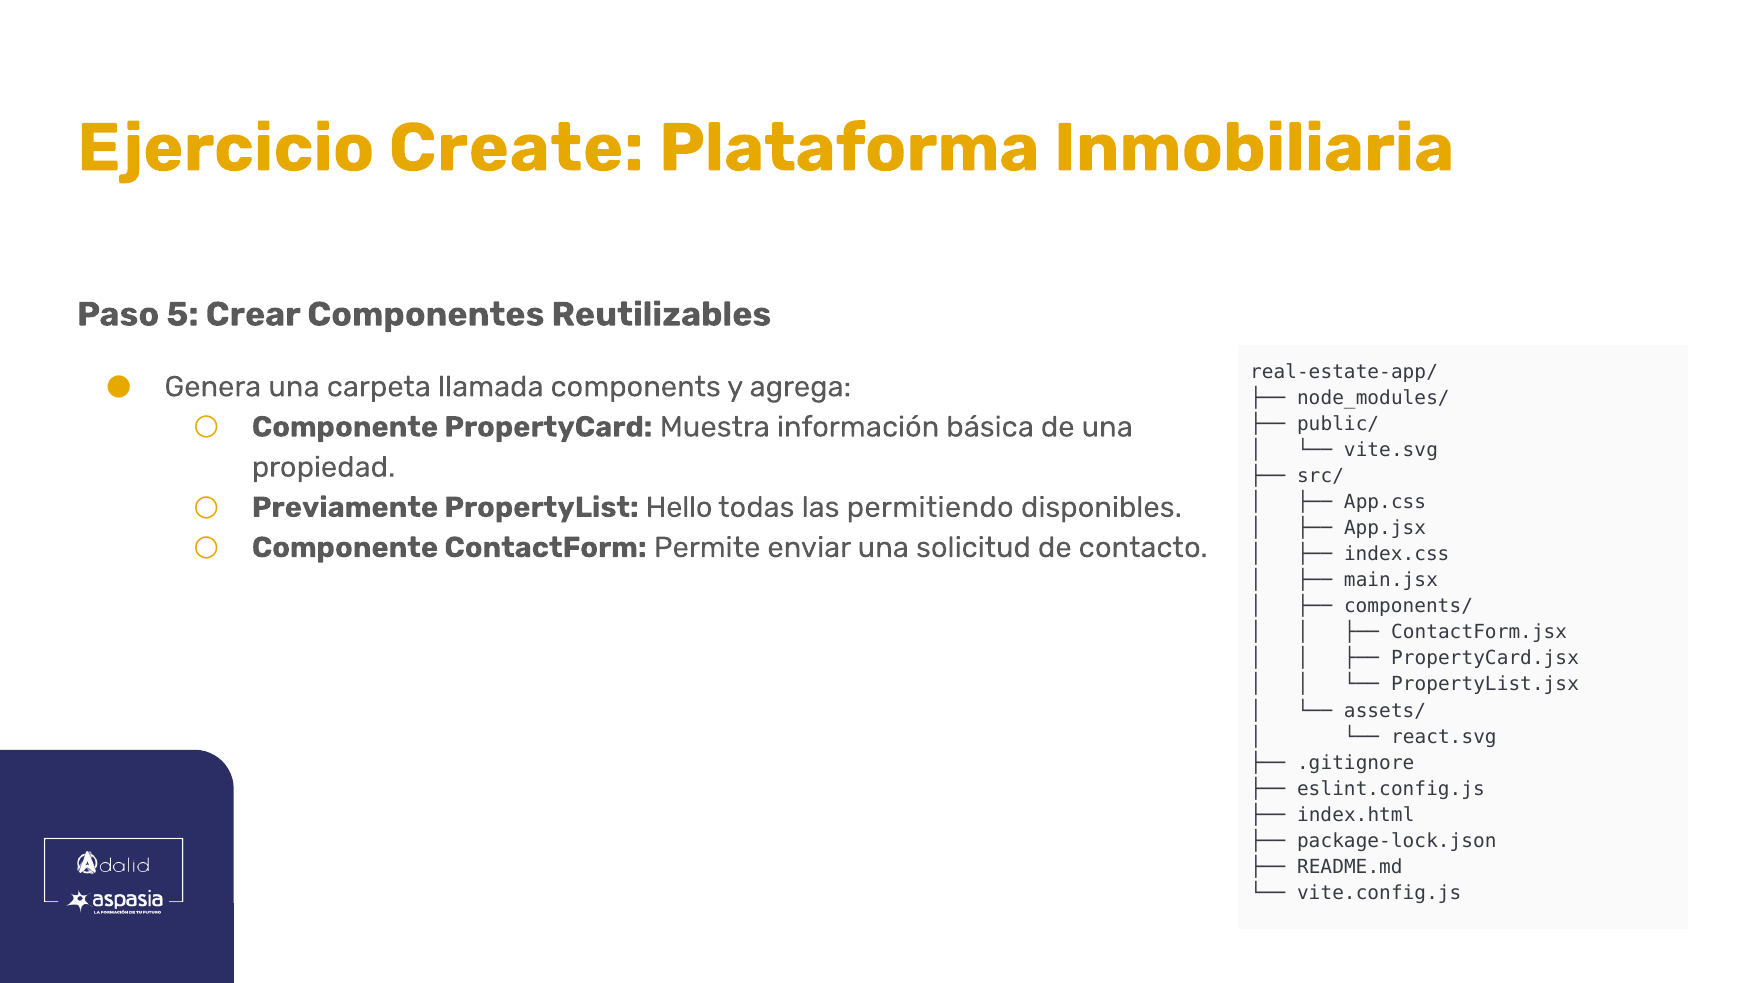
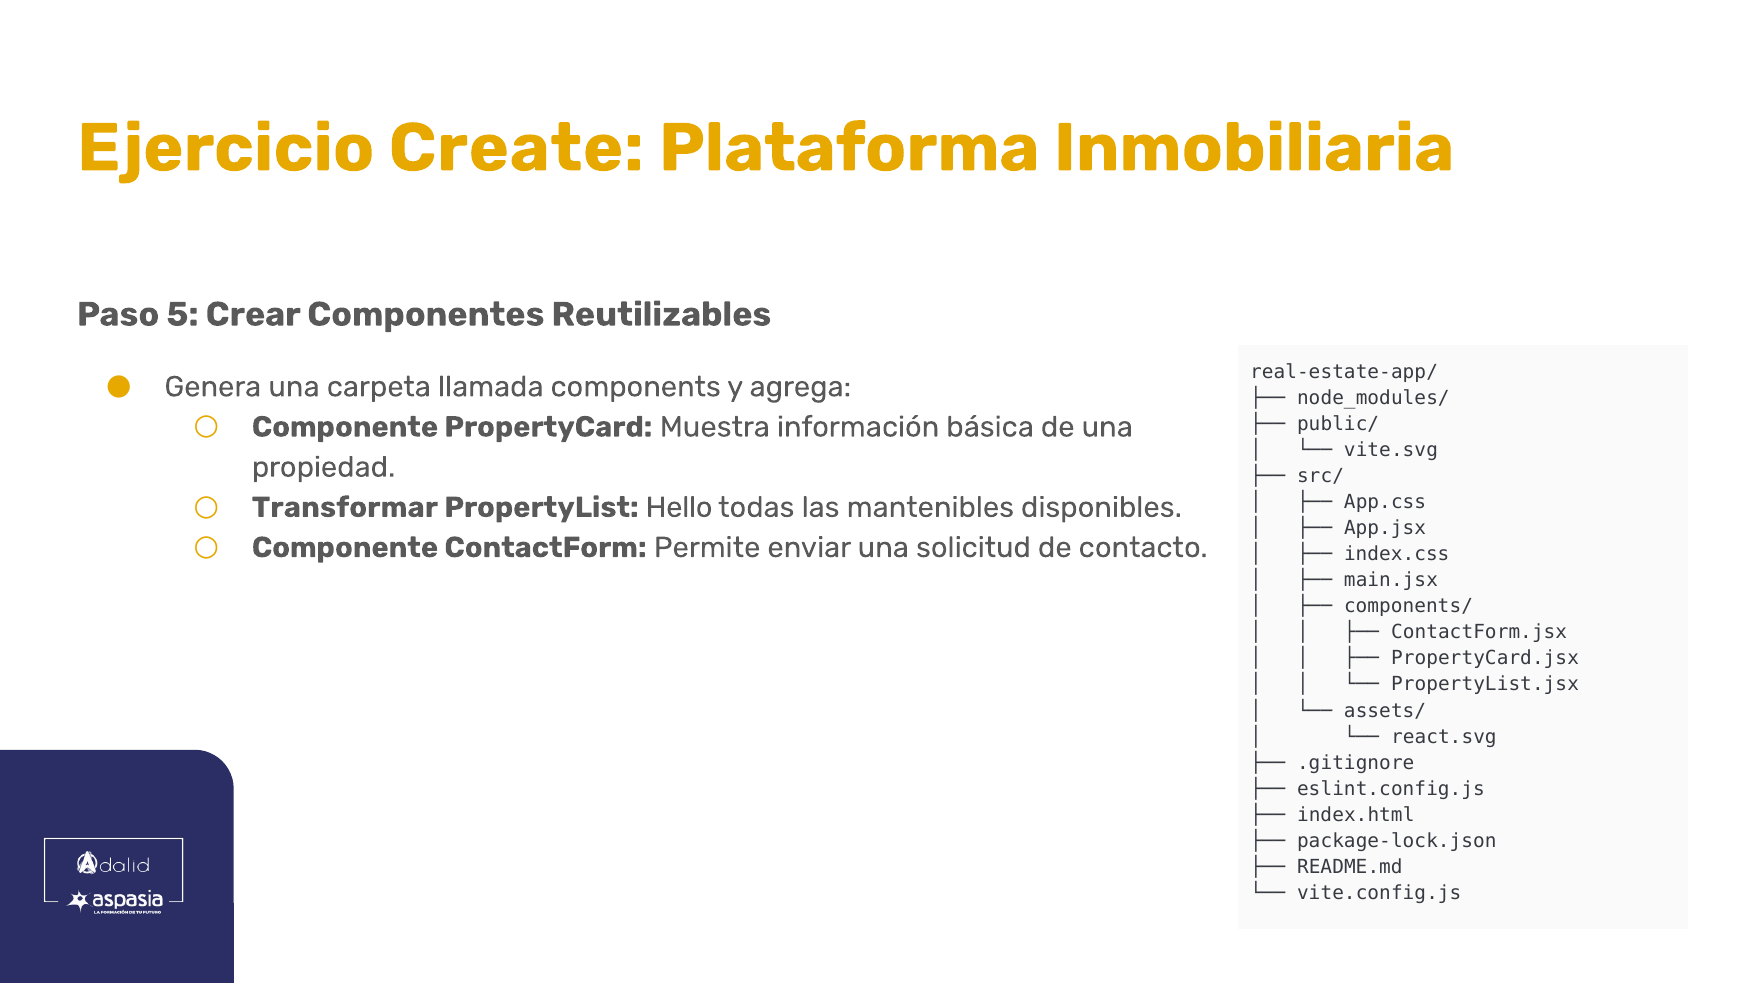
Previamente: Previamente -> Transformar (345, 507)
permitiendo: permitiendo -> mantenibles (930, 507)
